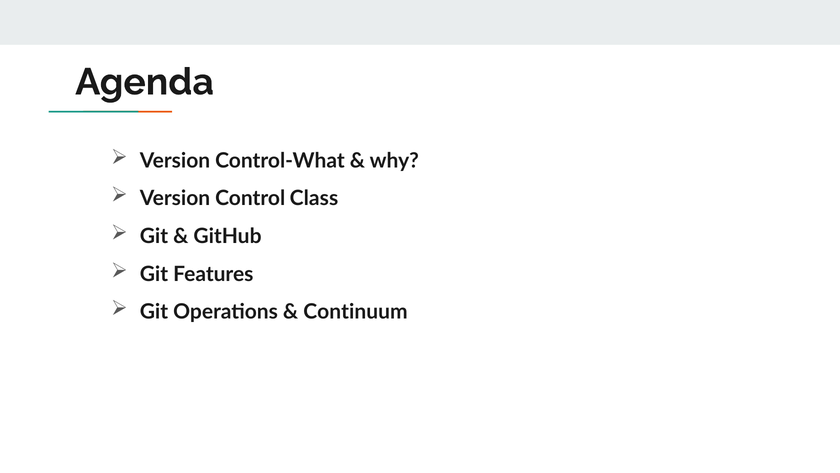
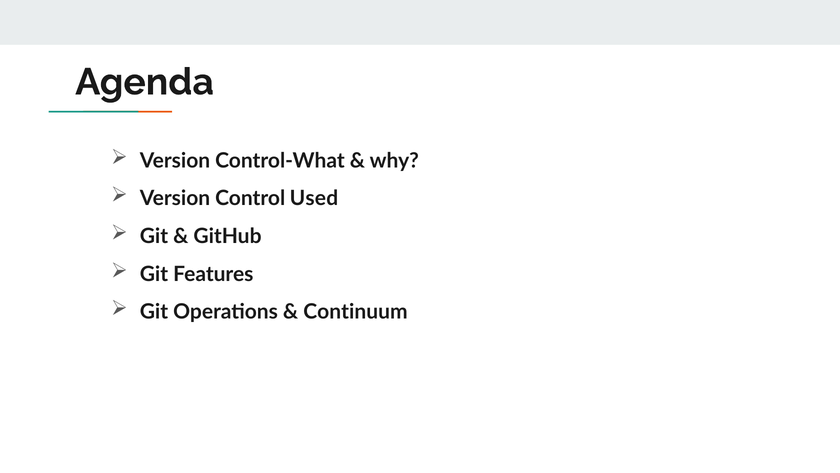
Class: Class -> Used (314, 198)
